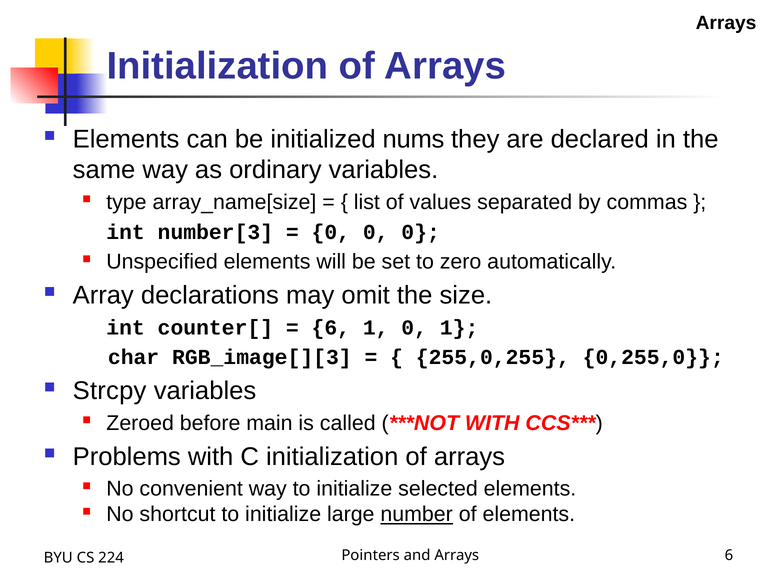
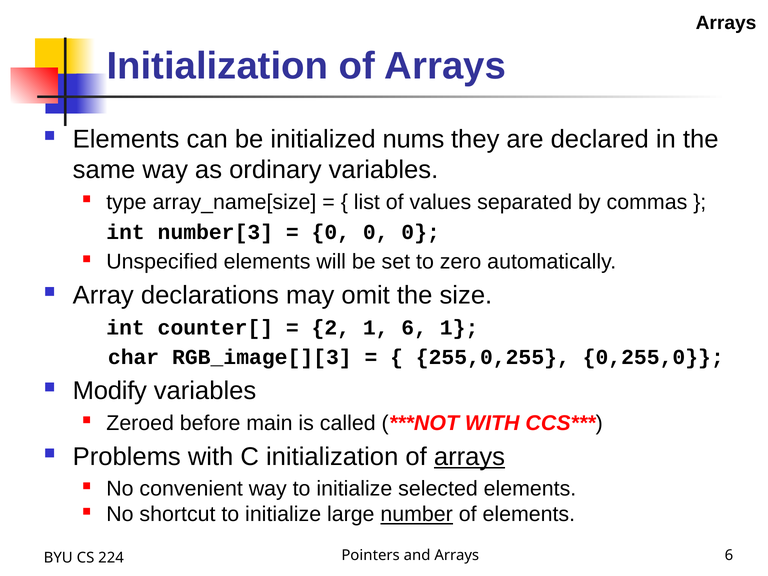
6: 6 -> 2 (331, 328)
1 0: 0 -> 6 (414, 328)
Strcpy: Strcpy -> Modify (110, 391)
arrays underline: none -> present (469, 457)
